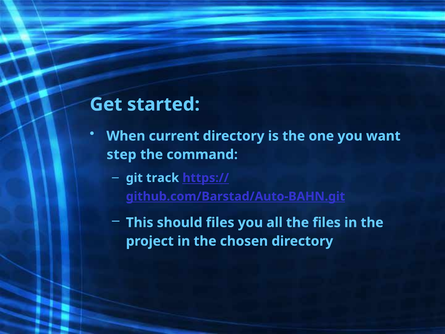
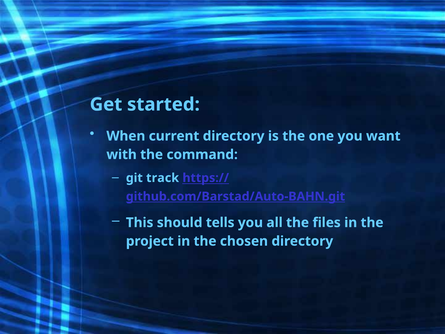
step: step -> with (122, 154)
should files: files -> tells (220, 222)
